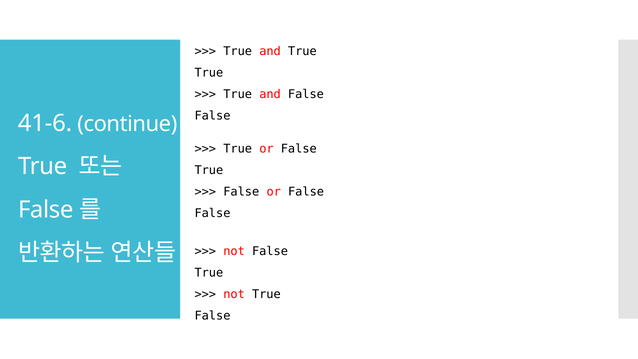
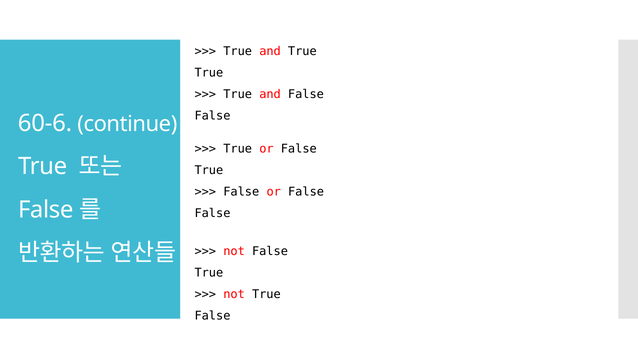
41-6: 41-6 -> 60-6 (45, 123)
